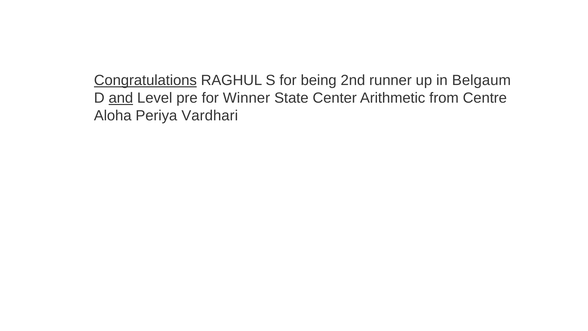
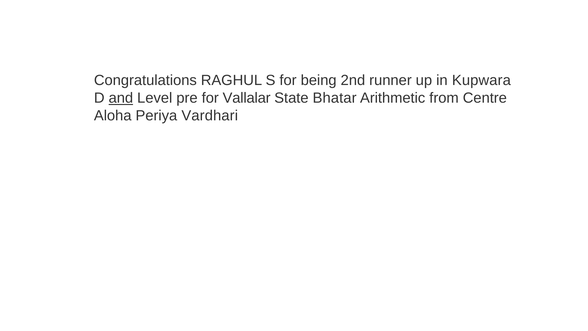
Congratulations underline: present -> none (145, 80)
Belgaum: Belgaum -> Kupwara (481, 80)
Winner: Winner -> Vallalar (247, 98)
Center: Center -> Bhatar (335, 98)
